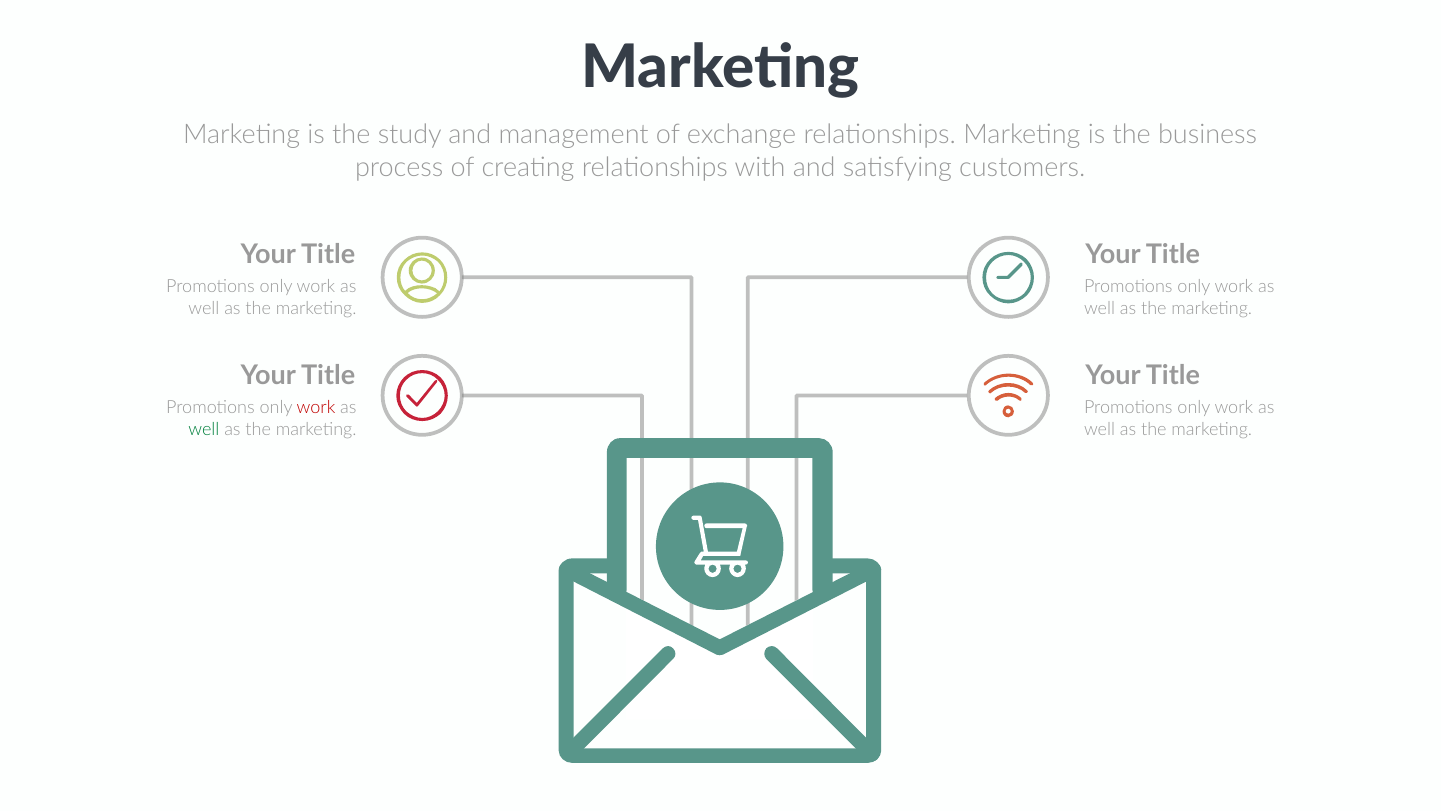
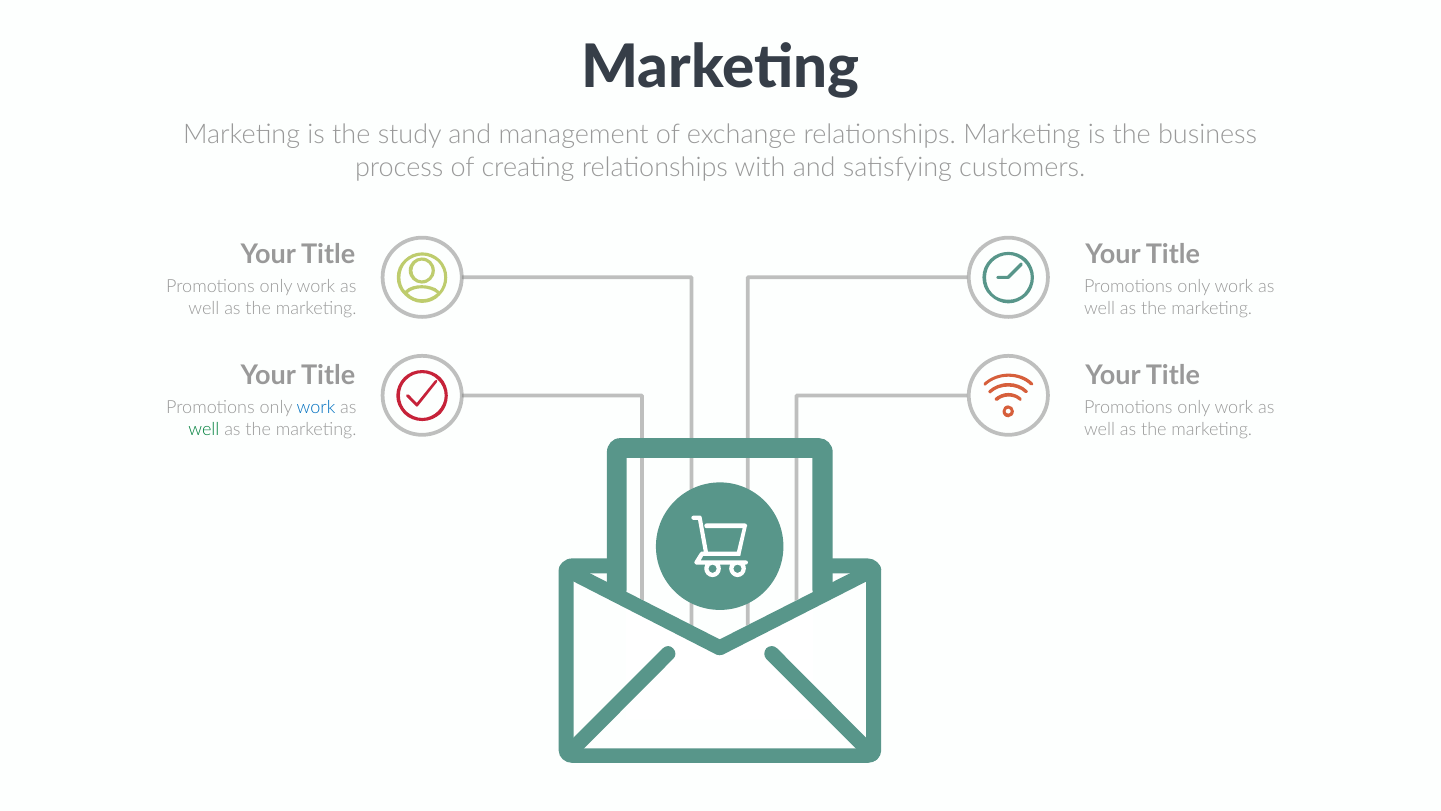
work colour: red -> blue (316, 407)
